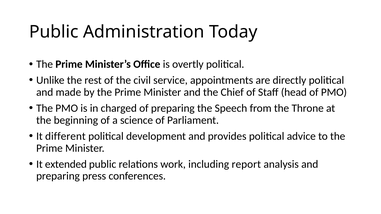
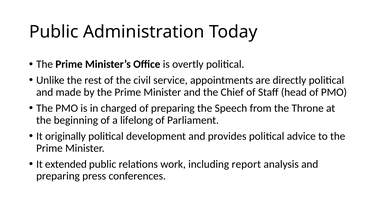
science: science -> lifelong (137, 120)
different: different -> originally (66, 136)
